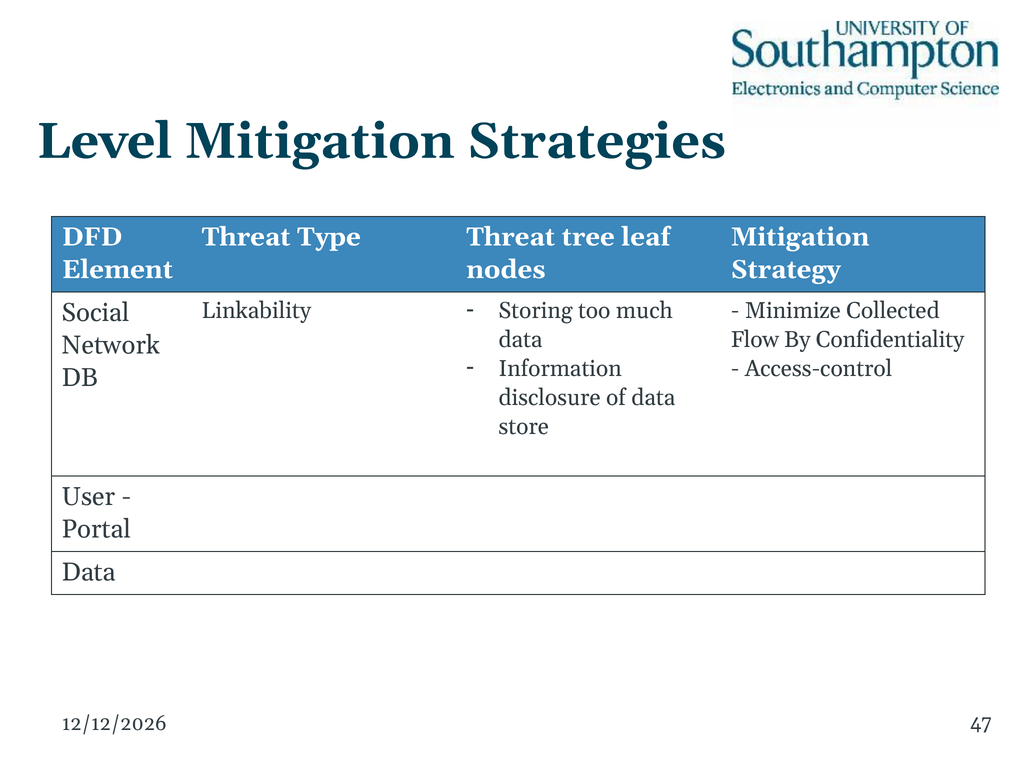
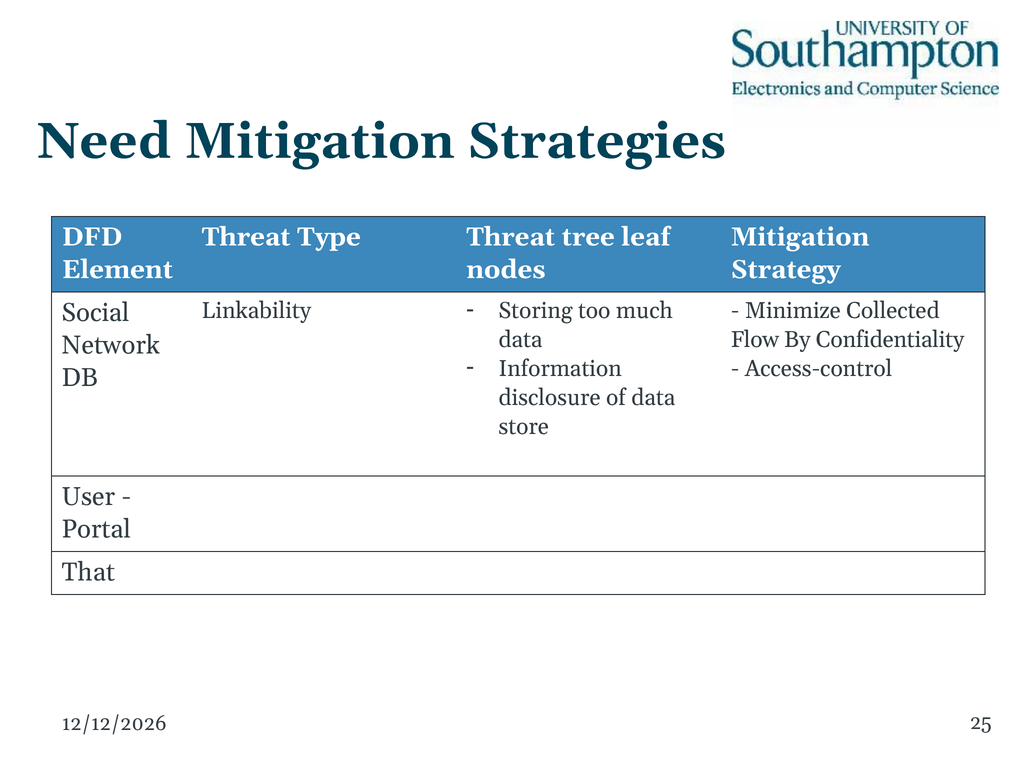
Level: Level -> Need (104, 141)
Data: Data -> That (89, 572)
47: 47 -> 25 (981, 722)
